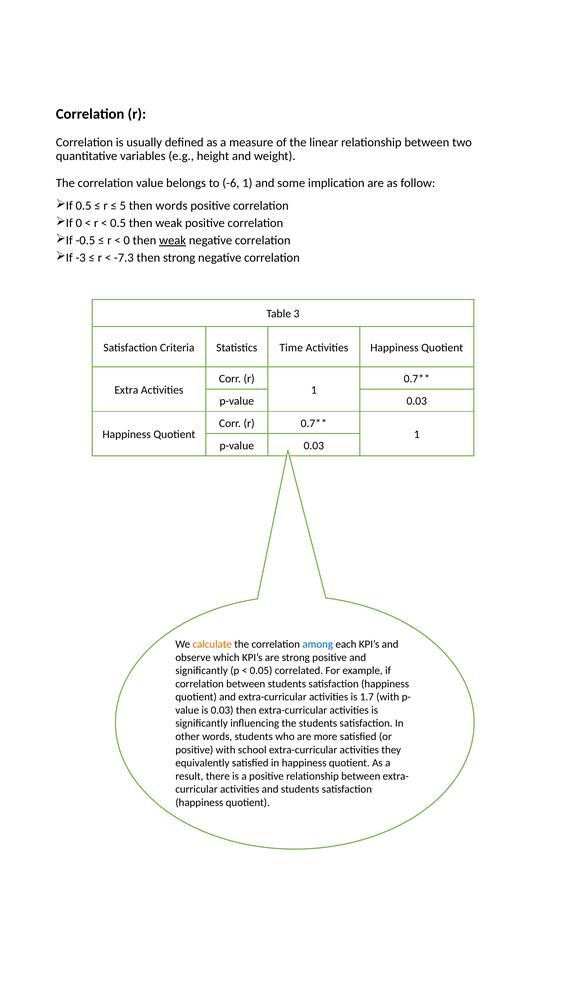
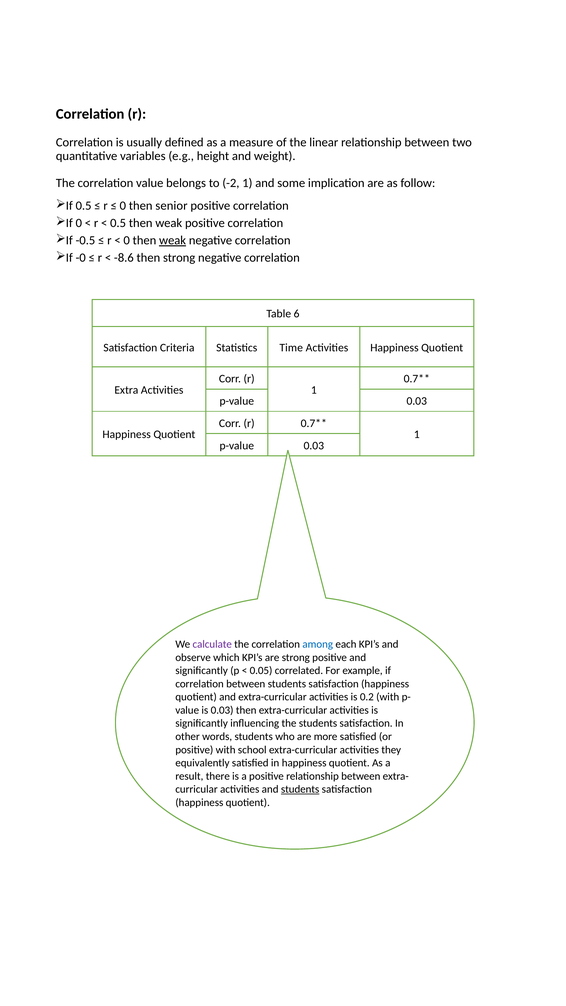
-6: -6 -> -2 (231, 183)
5: 5 -> 0 (123, 206)
then words: words -> senior (171, 206)
-3: -3 -> -0 (81, 258)
-7.3: -7.3 -> -8.6 (124, 258)
3: 3 -> 6 (297, 314)
calculate colour: orange -> purple (212, 644)
1.7: 1.7 -> 0.2 (367, 697)
students underline: none -> present (300, 789)
